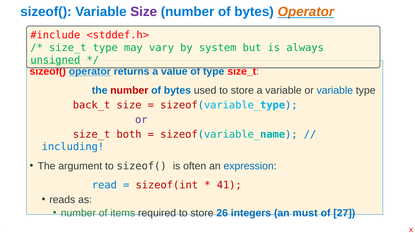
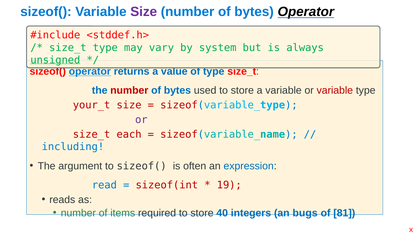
Operator colour: orange -> black (306, 12)
variable colour: blue -> red (335, 91)
back_t: back_t -> your_t (92, 105)
both: both -> each (129, 135)
41: 41 -> 19 (229, 186)
26: 26 -> 40 (222, 213)
must: must -> bugs (305, 213)
27: 27 -> 81 (344, 213)
